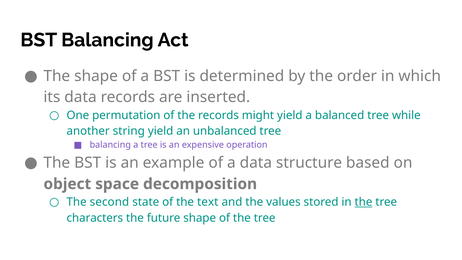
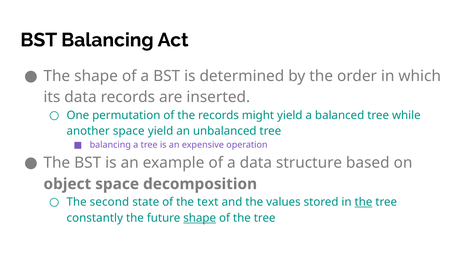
another string: string -> space (129, 131)
characters: characters -> constantly (95, 218)
shape underline: none -> present (200, 218)
